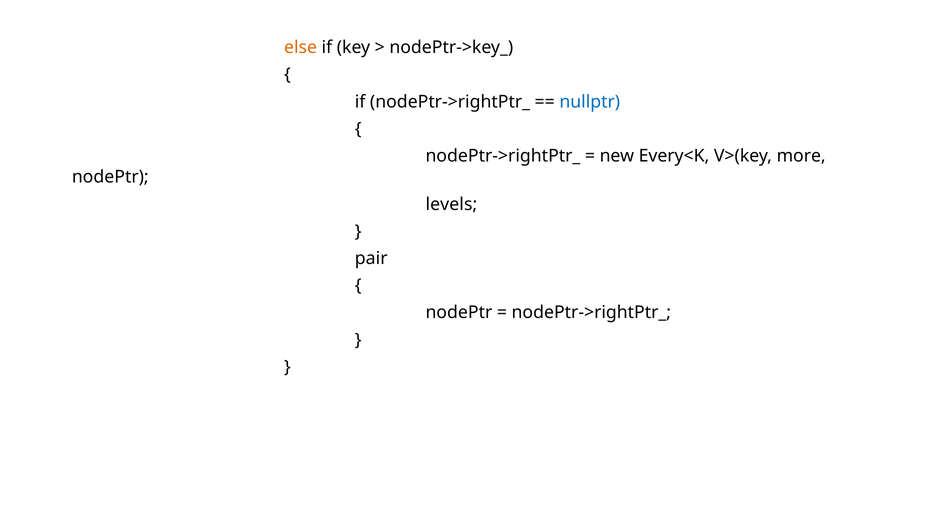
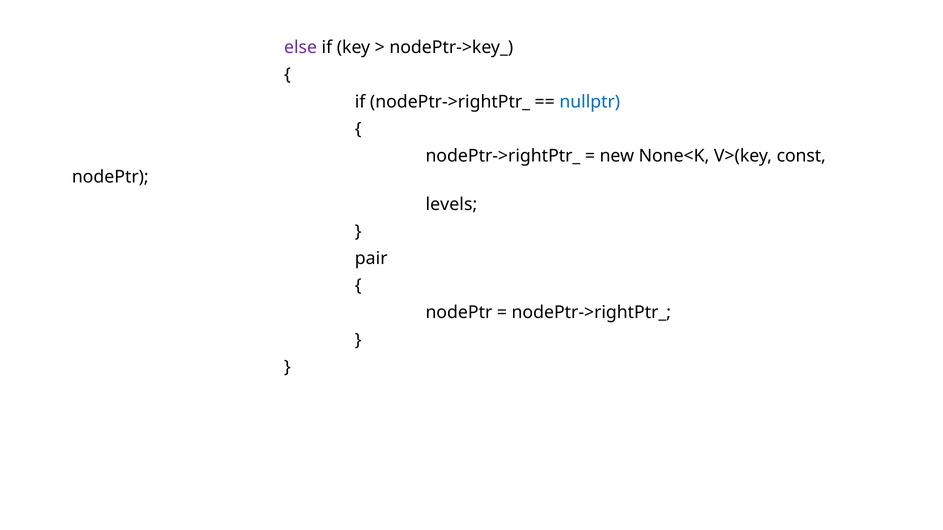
else colour: orange -> purple (301, 48)
Every<K: Every<K -> None<K (674, 156)
more: more -> const (801, 156)
